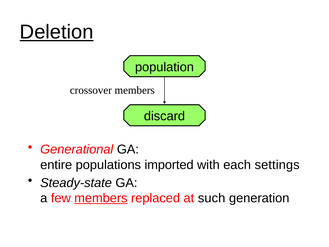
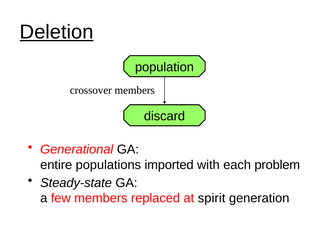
settings: settings -> problem (277, 165)
members underline: present -> none (101, 198)
such: such -> spirit (212, 198)
